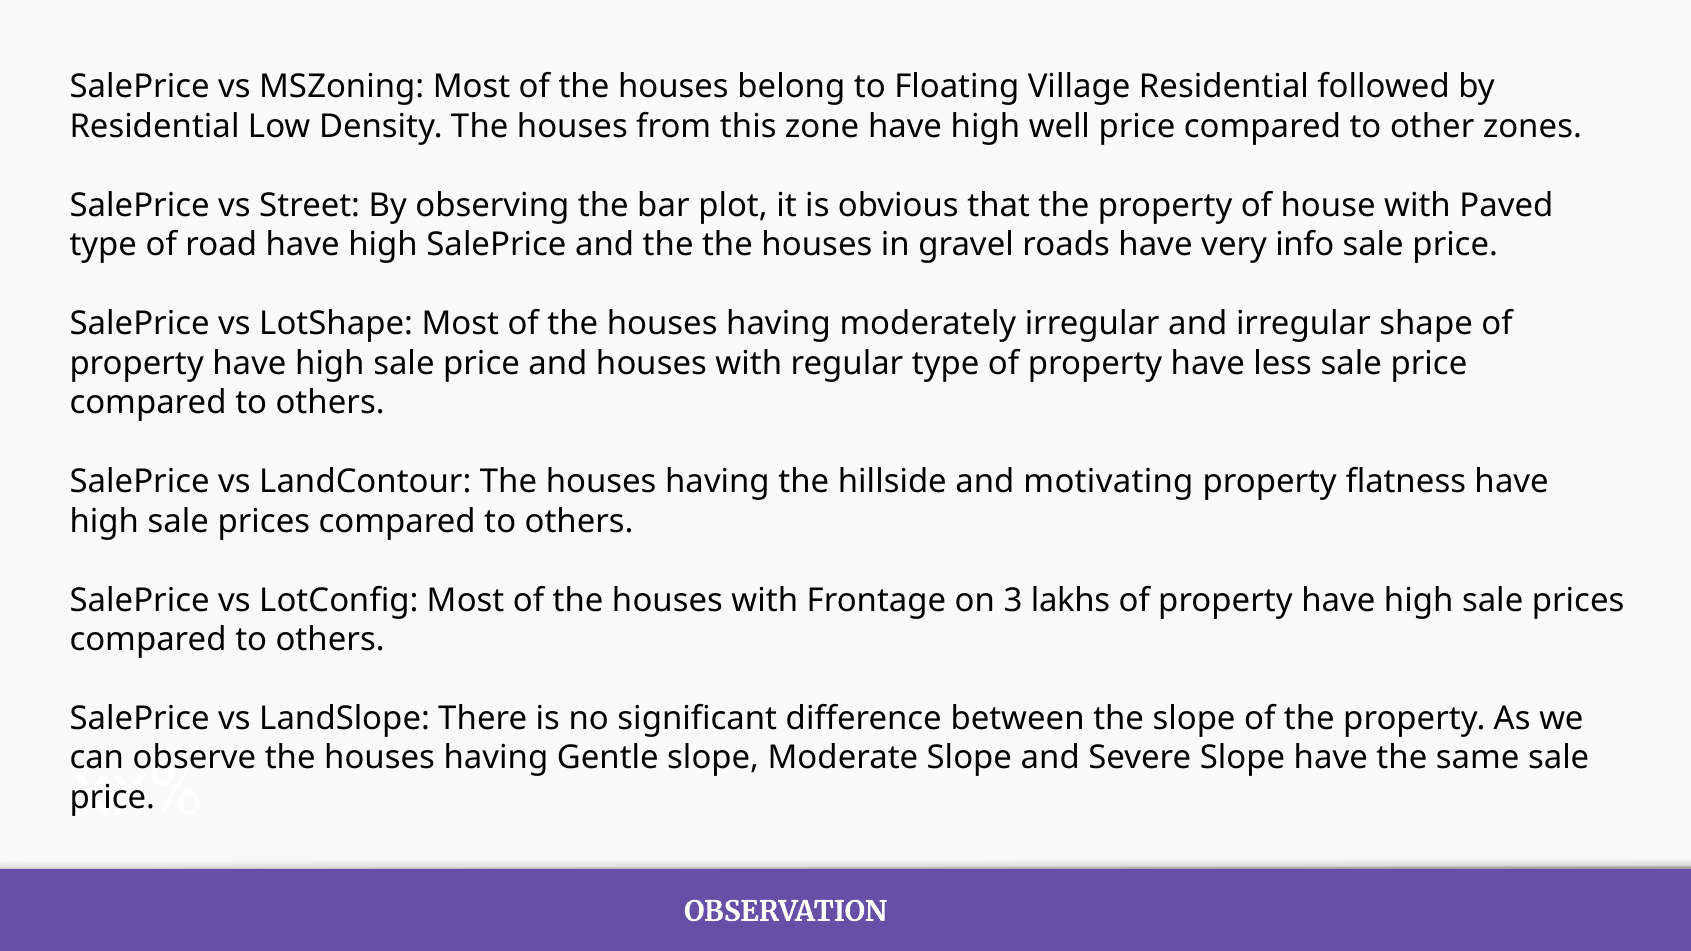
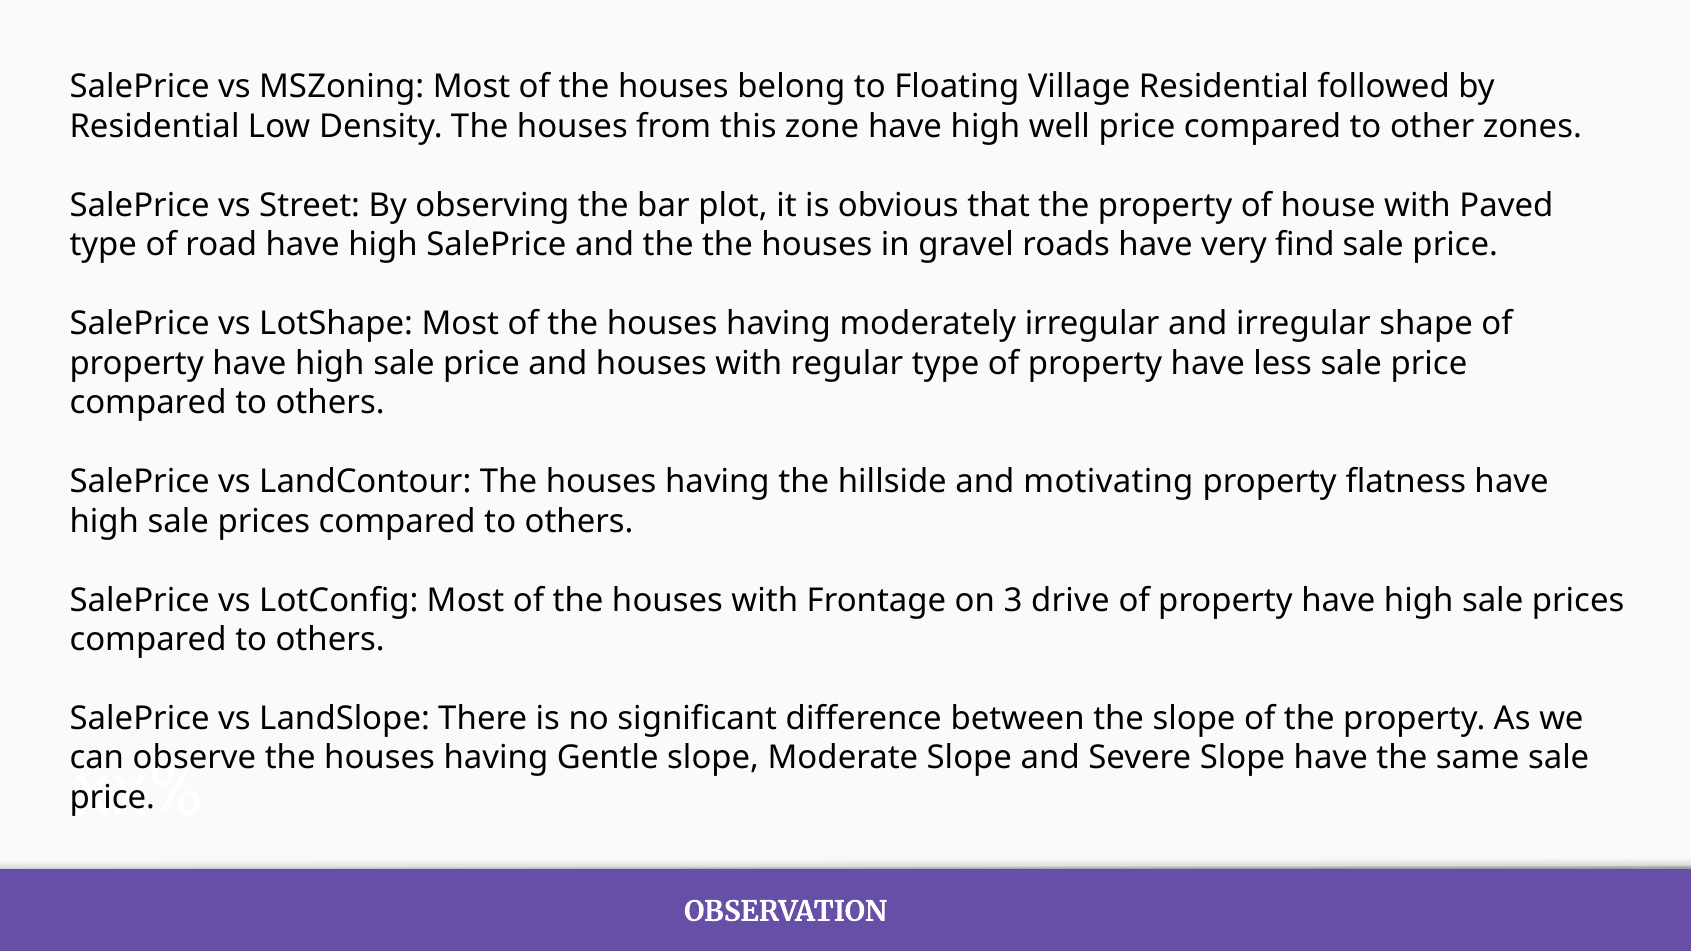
info: info -> find (1305, 245)
lakhs: lakhs -> drive (1070, 600)
